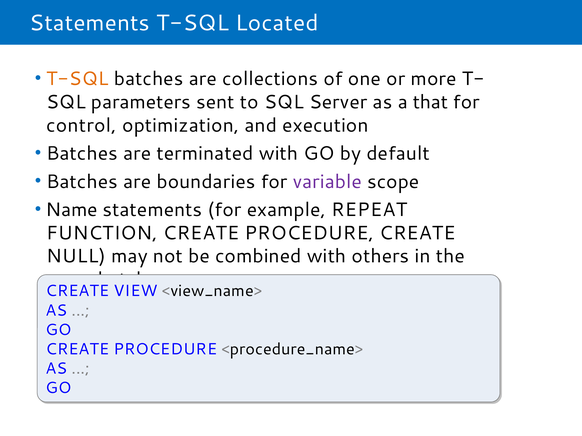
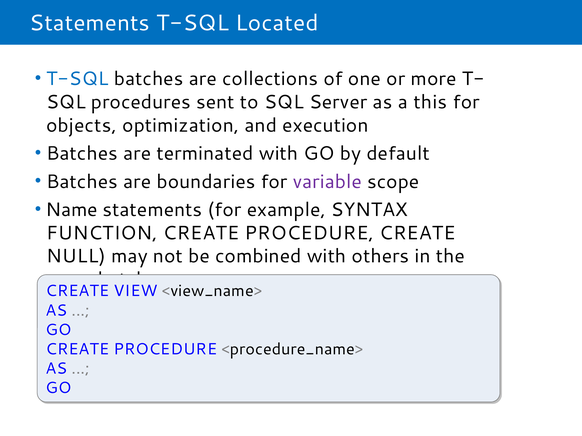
T-SQL colour: orange -> blue (77, 79)
parameters: parameters -> procedures (141, 102)
that: that -> this (430, 102)
control: control -> objects (81, 126)
REPEAT: REPEAT -> SYNTAX (369, 210)
